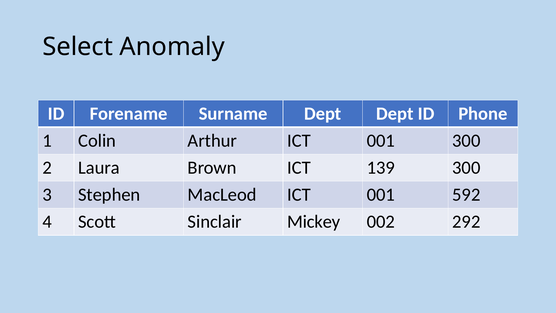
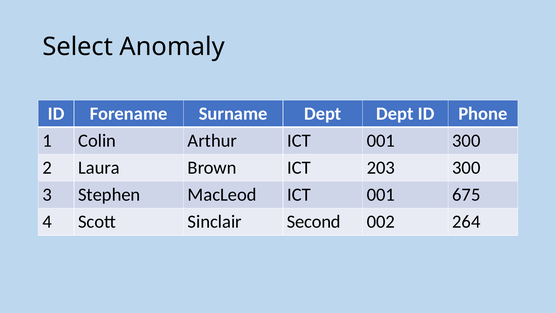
139: 139 -> 203 (381, 168)
592: 592 -> 675 (466, 195)
Mickey: Mickey -> Second (314, 222)
292: 292 -> 264 (466, 222)
